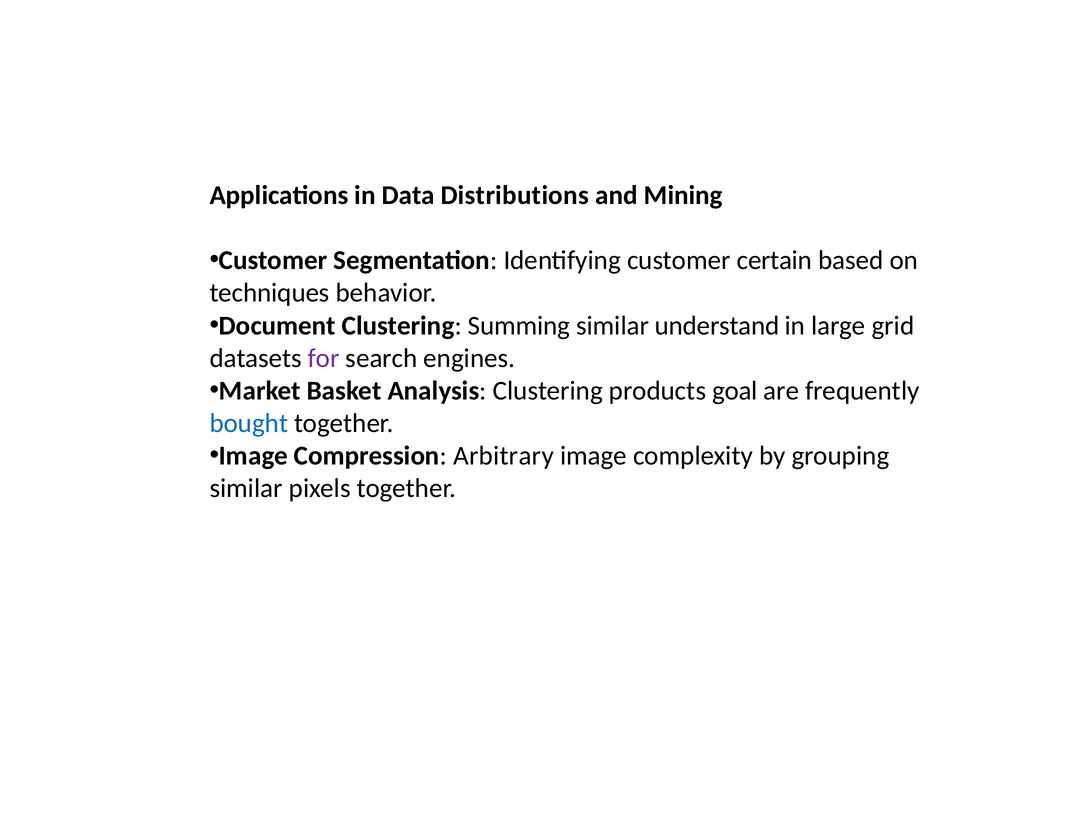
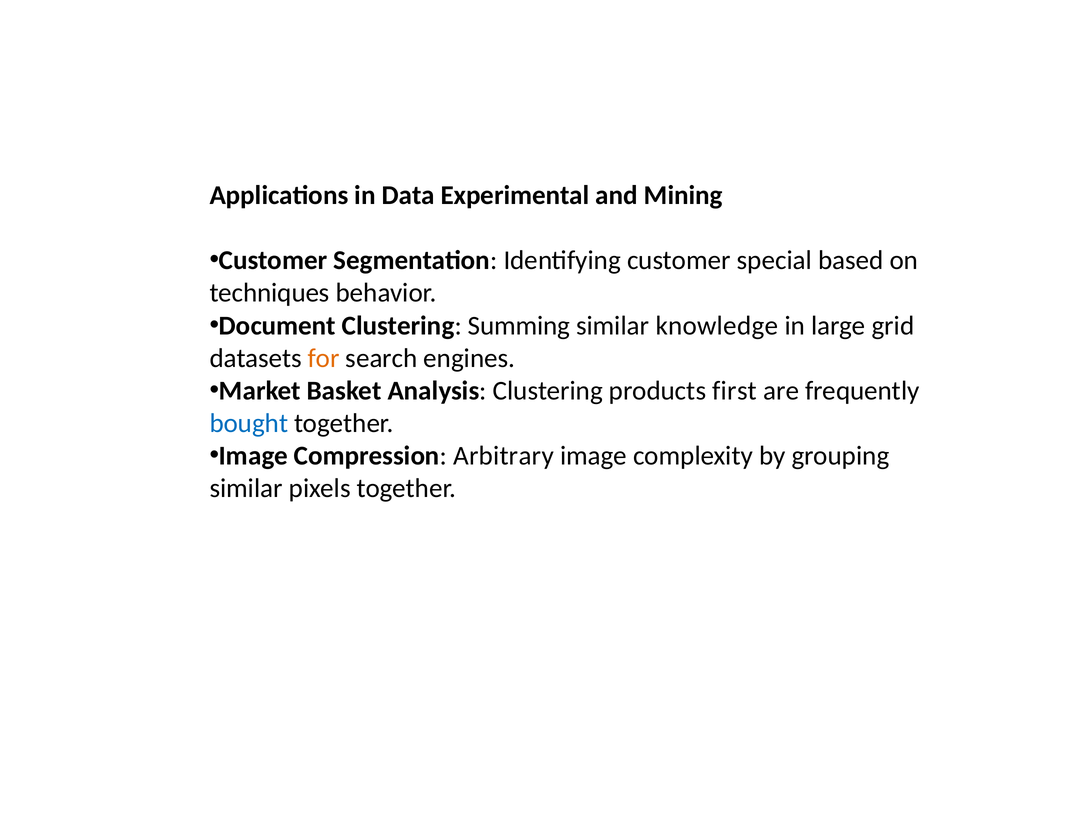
Distributions: Distributions -> Experimental (515, 195)
certain: certain -> special (774, 260)
understand: understand -> knowledge (717, 325)
for colour: purple -> orange (324, 358)
goal: goal -> first (735, 391)
